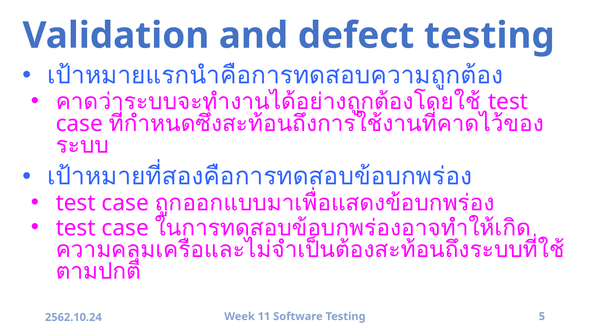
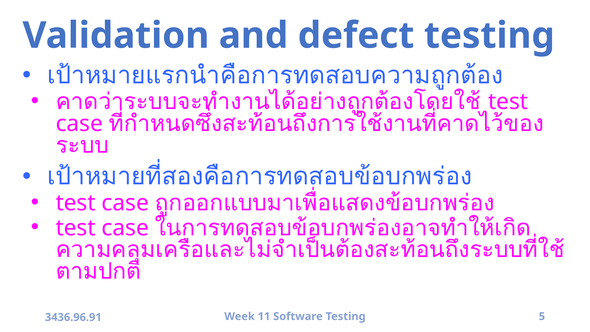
2562.10.24: 2562.10.24 -> 3436.96.91 (73, 317)
